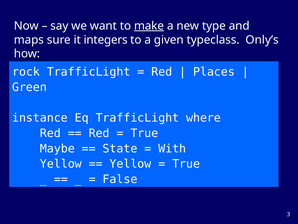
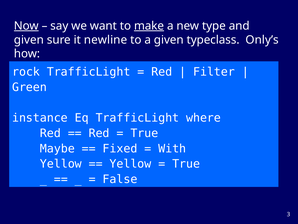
Now underline: none -> present (26, 26)
maps: maps -> given (29, 40)
integers: integers -> newline (106, 40)
Places: Places -> Filter (214, 72)
State: State -> Fixed (120, 148)
